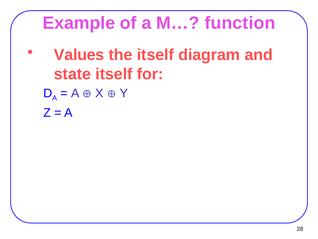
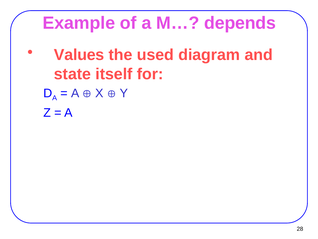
function: function -> depends (240, 23)
the itself: itself -> used (155, 55)
